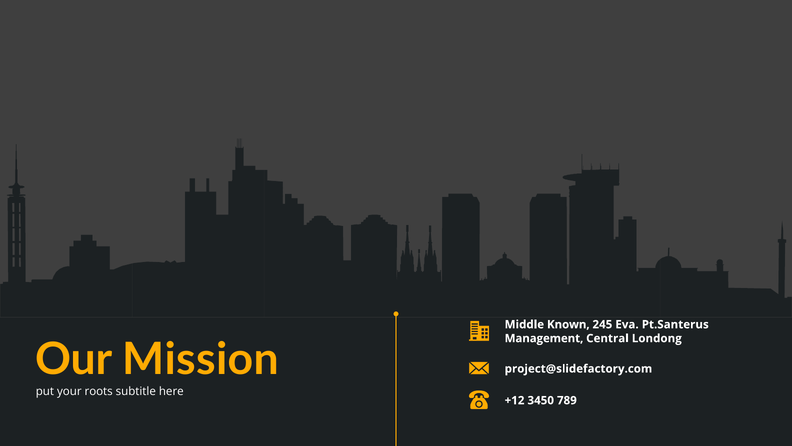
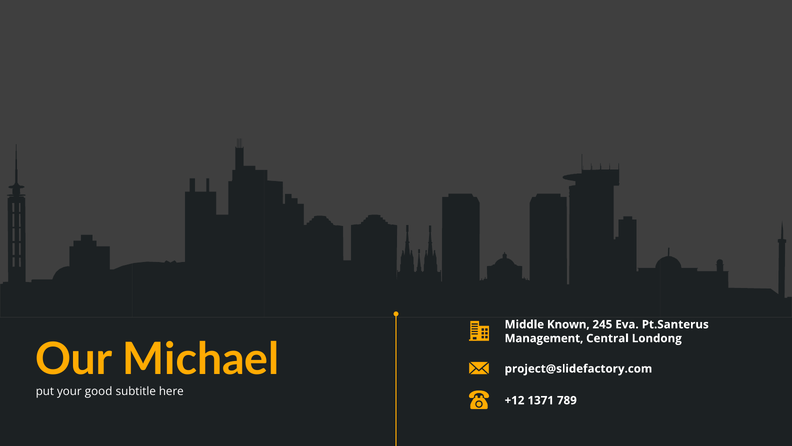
Mission: Mission -> Michael (201, 359)
roots: roots -> good (99, 391)
3450: 3450 -> 1371 (541, 400)
